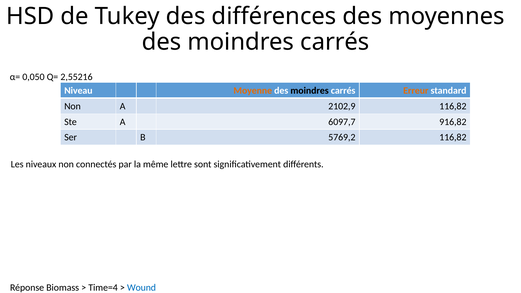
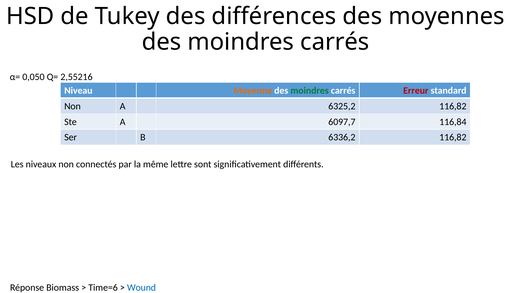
moindres colour: black -> green (310, 91)
Erreur colour: orange -> red (416, 91)
2102,9: 2102,9 -> 6325,2 (342, 106)
916,82: 916,82 -> 116,84 (453, 122)
5769,2: 5769,2 -> 6336,2 (342, 137)
Time=4: Time=4 -> Time=6 (103, 288)
